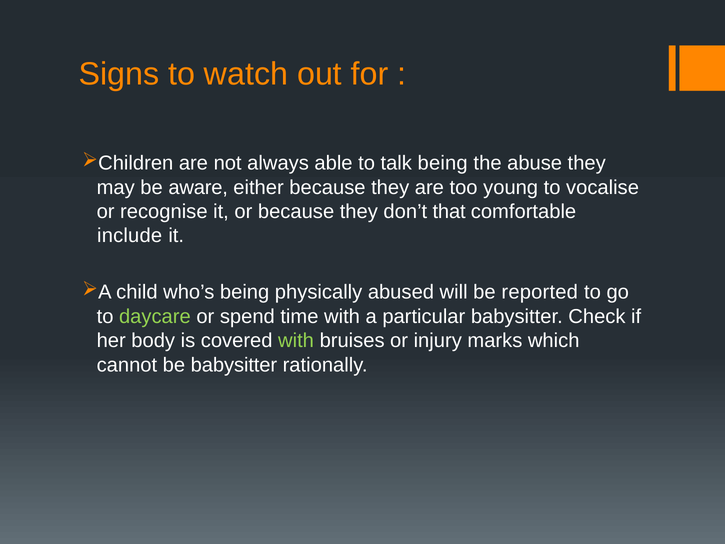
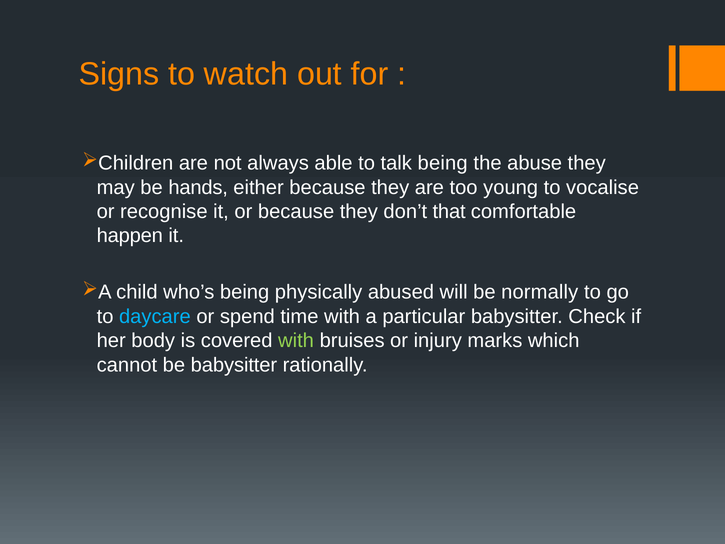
aware: aware -> hands (198, 187)
include: include -> happen (130, 236)
reported: reported -> normally (540, 292)
daycare colour: light green -> light blue (155, 316)
